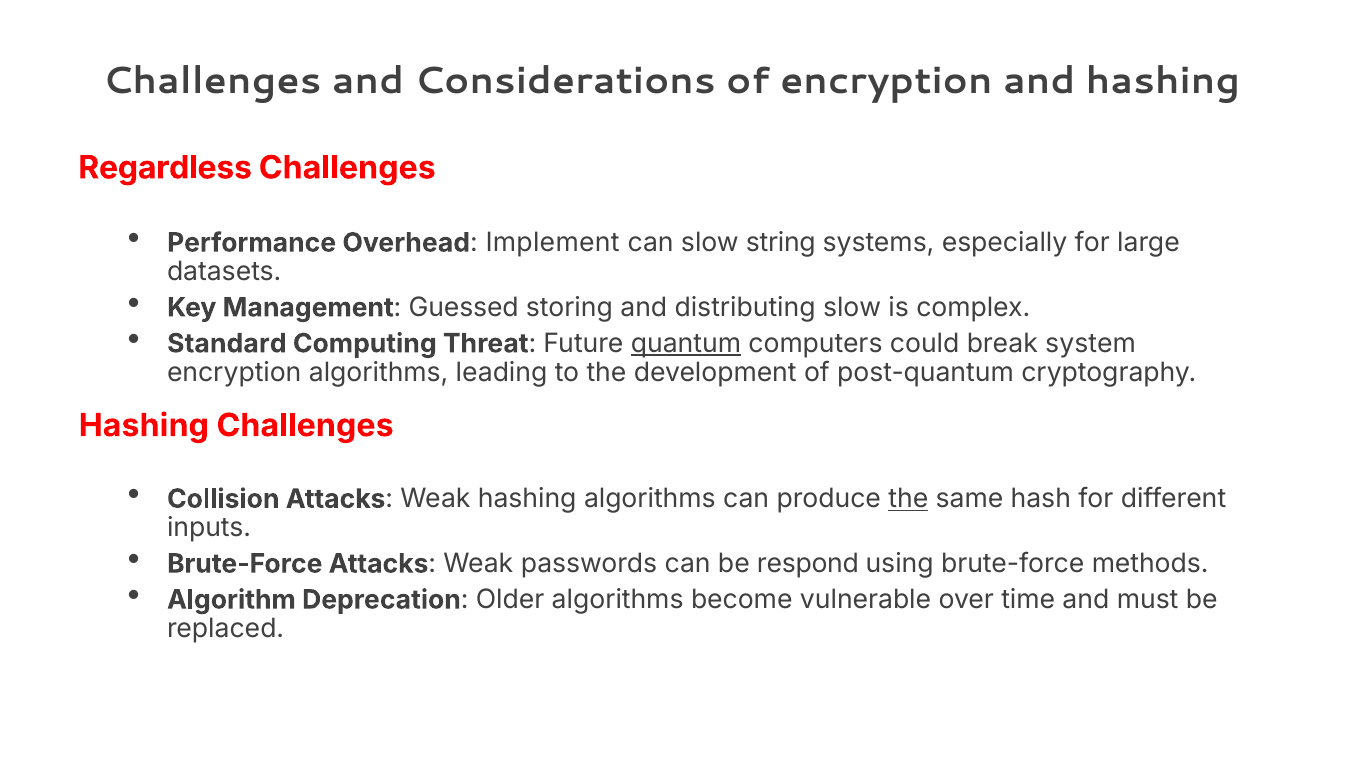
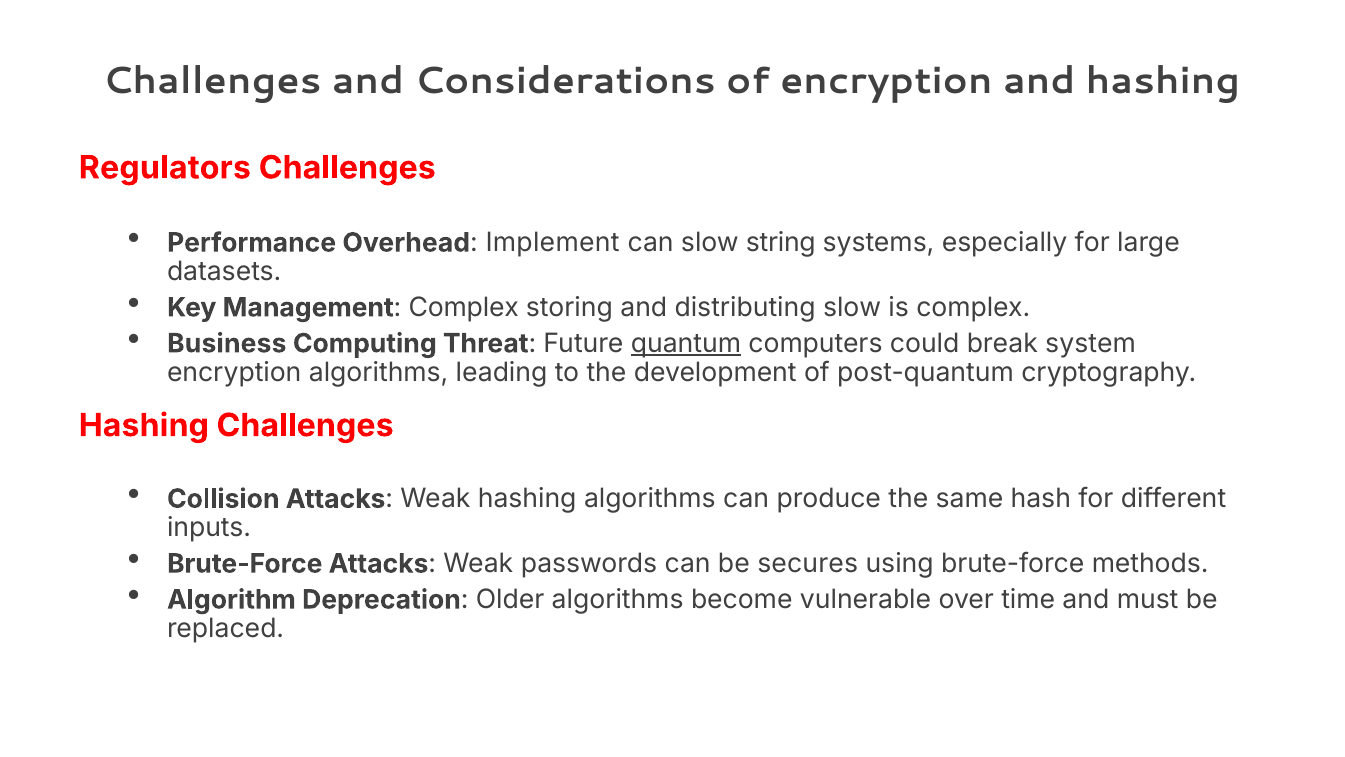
Regardless: Regardless -> Regulators (165, 168)
Management Guessed: Guessed -> Complex (464, 307)
Standard: Standard -> Business (227, 343)
the underline: present -> none (908, 499)
respond: respond -> secures (808, 563)
